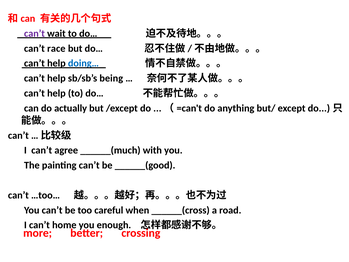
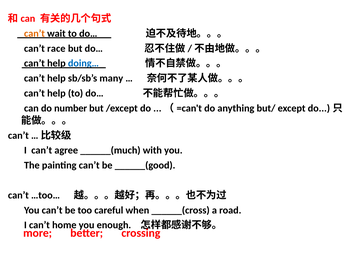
can’t colour: purple -> orange (34, 33)
being: being -> many (111, 78)
actually: actually -> number (71, 108)
